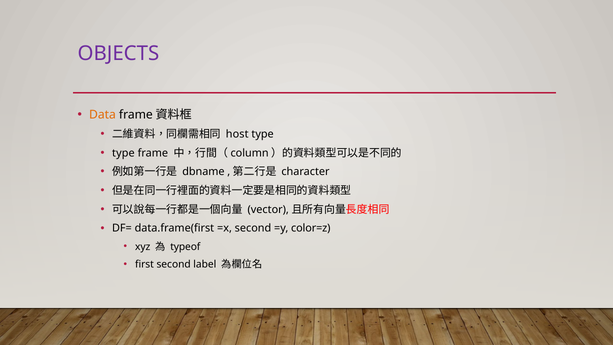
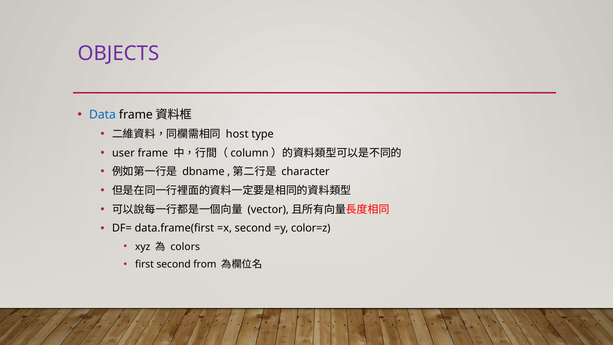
Data colour: orange -> blue (102, 115)
type: type -> user (123, 153)
typeof: typeof -> colors (185, 247)
label: label -> from (205, 264)
